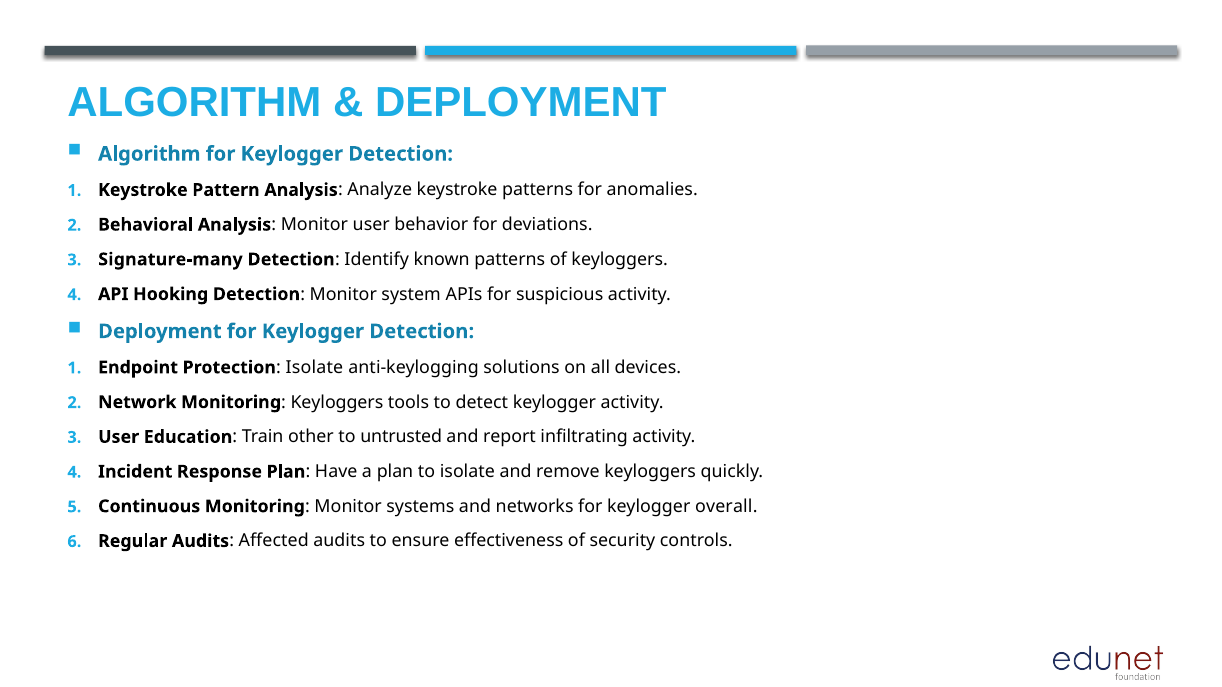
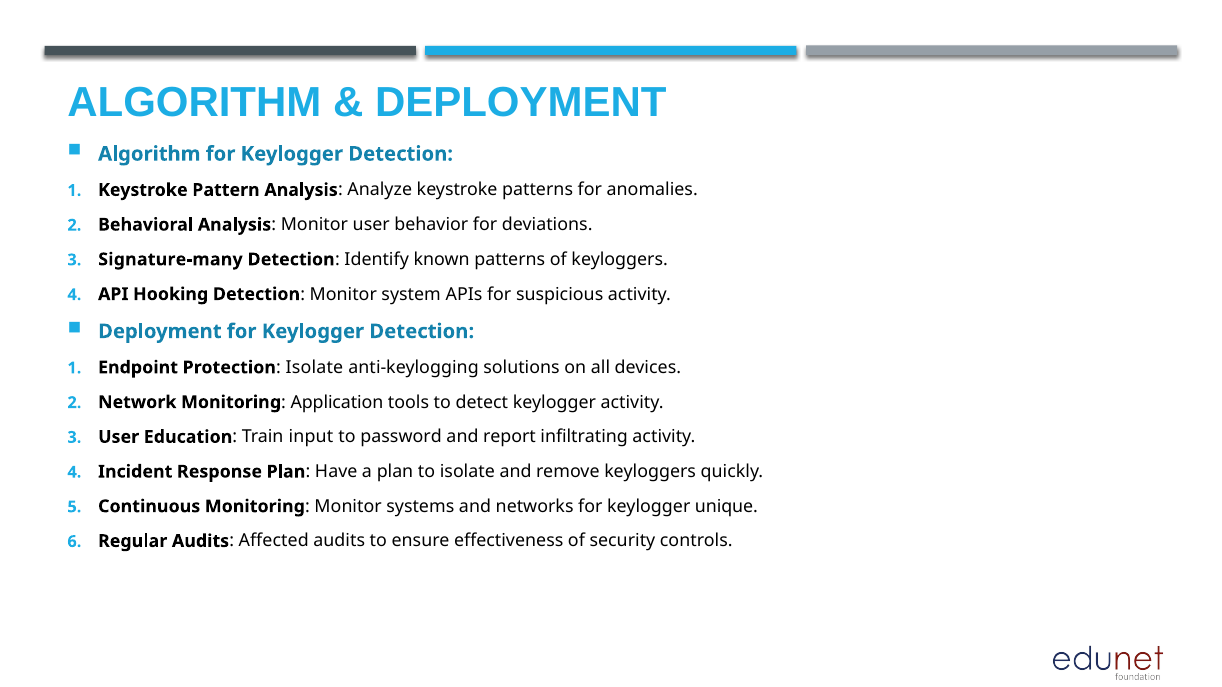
Monitoring Keyloggers: Keyloggers -> Application (337, 402)
other: other -> input (311, 437)
untrusted: untrusted -> password (401, 437)
overall: overall -> unique (726, 507)
